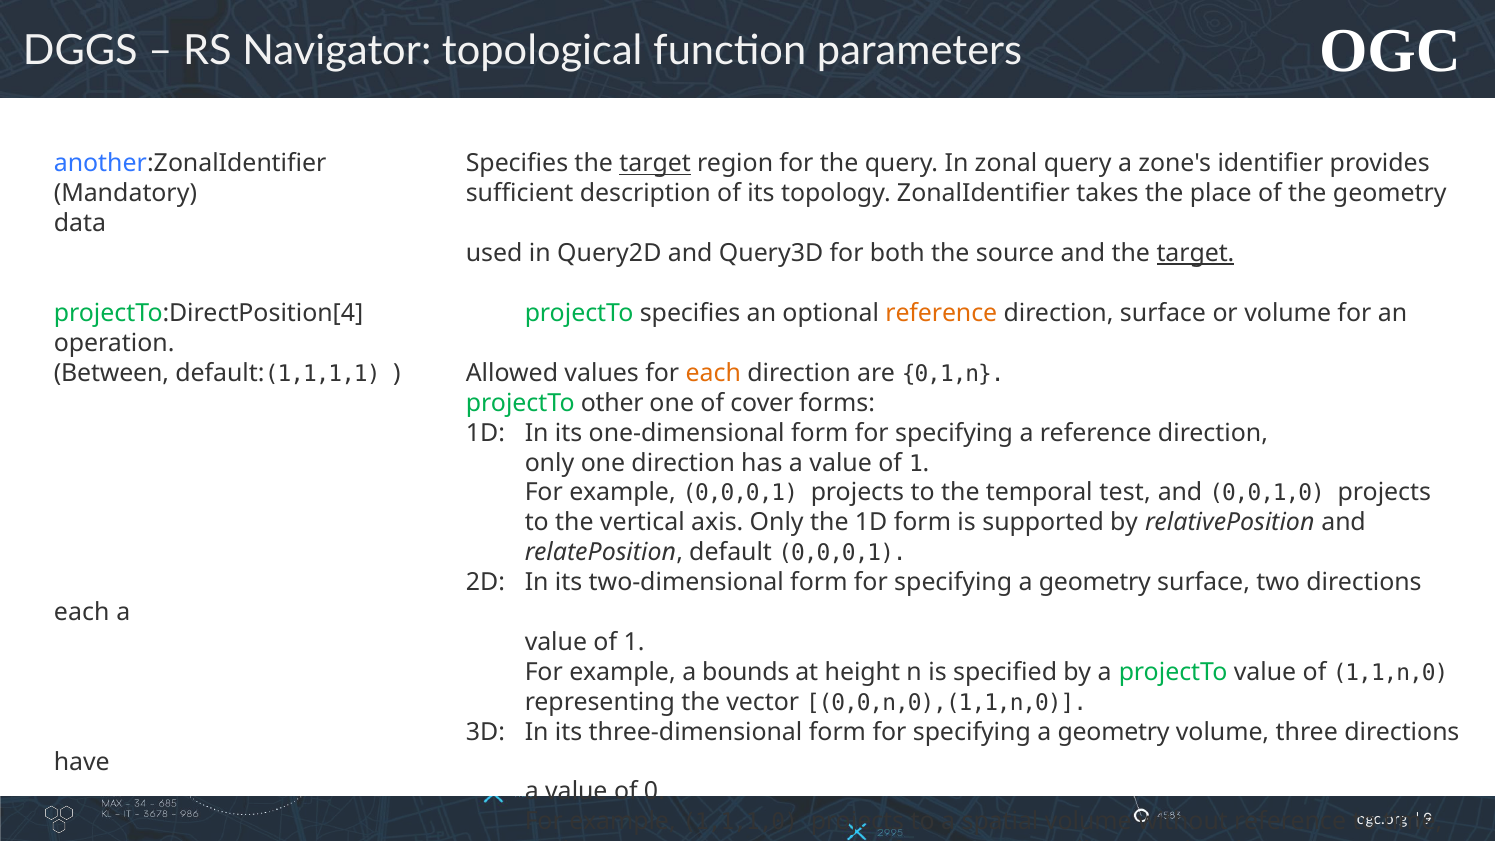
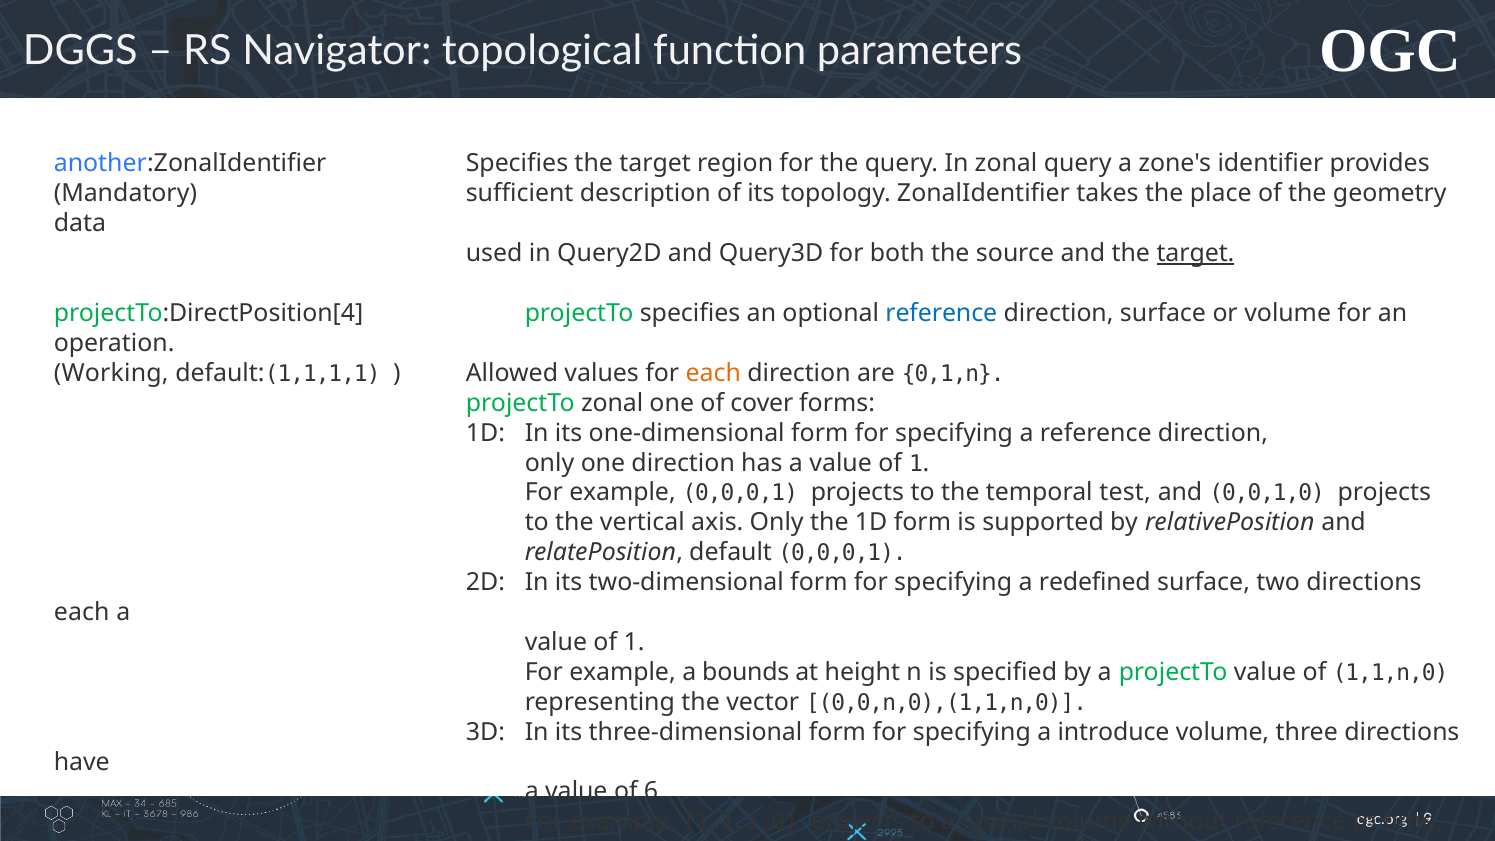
target underline: present -> none (655, 164)
reference colour: orange -> blue (941, 313)
Between: Between -> Working (111, 373)
projectTo other: other -> zonal (612, 403)
geometry: geometry -> redefined (1095, 582)
geometry: geometry -> introduce (1114, 732)
0: 0 -> 6 (654, 792)
